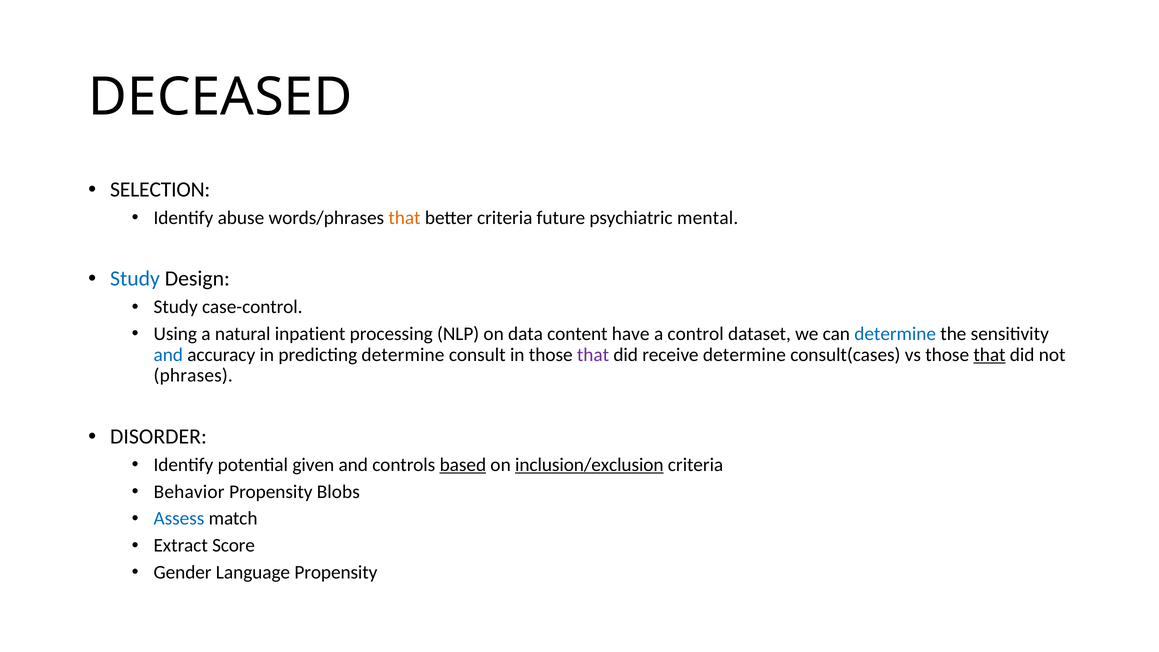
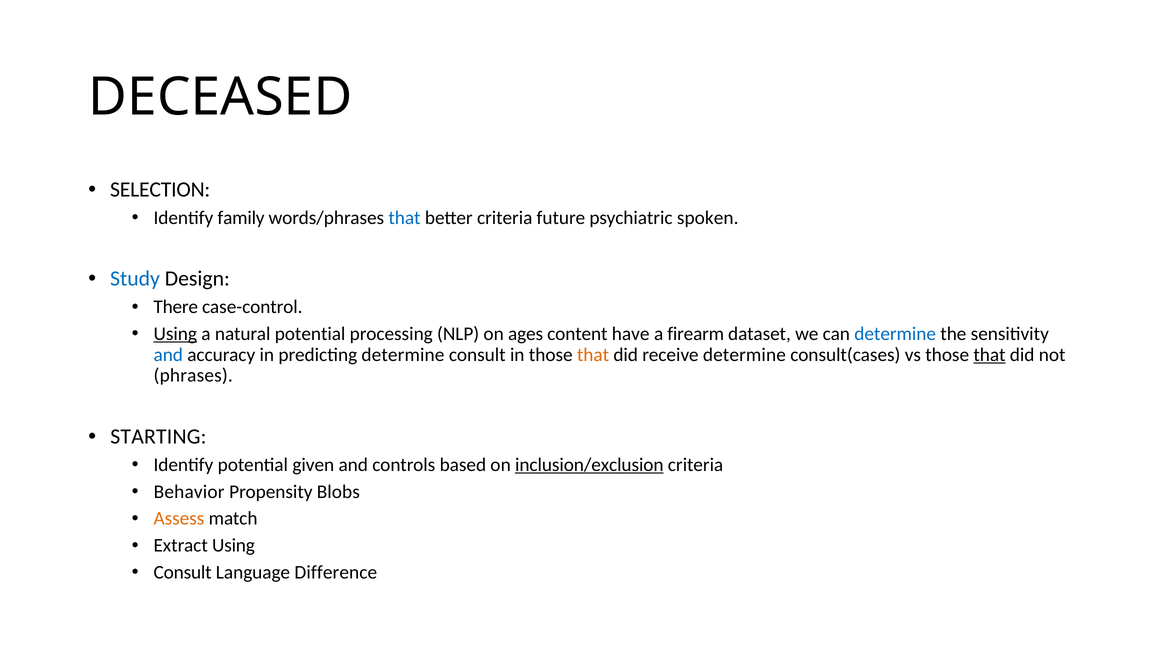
abuse: abuse -> family (241, 218)
that colour: orange -> blue (405, 218)
mental: mental -> spoken (708, 218)
Study: Study -> There (176, 307)
Using underline: none -> present (175, 334)
natural inpatient: inpatient -> potential (310, 334)
data: data -> ages (526, 334)
control: control -> firearm (696, 334)
that colour: purple -> orange (593, 355)
DISORDER: DISORDER -> STARTING (158, 437)
based underline: present -> none (463, 465)
Assess colour: blue -> orange (179, 519)
Extract Score: Score -> Using (233, 545)
Gender: Gender -> Consult (183, 572)
Language Propensity: Propensity -> Difference (336, 572)
